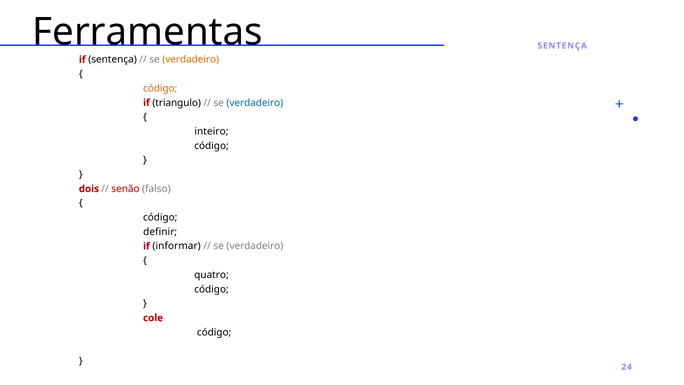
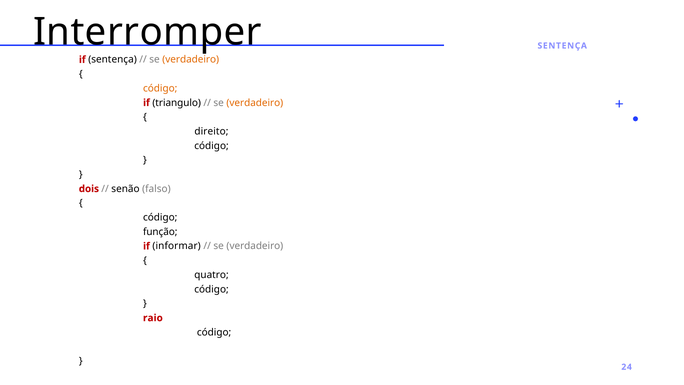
Ferramentas: Ferramentas -> Interromper (147, 32)
verdadeiro colour: blue -> orange (255, 103)
inteiro: inteiro -> direito (211, 131)
senão colour: red -> black (125, 189)
definir: definir -> função (160, 232)
cole: cole -> raio (153, 318)
